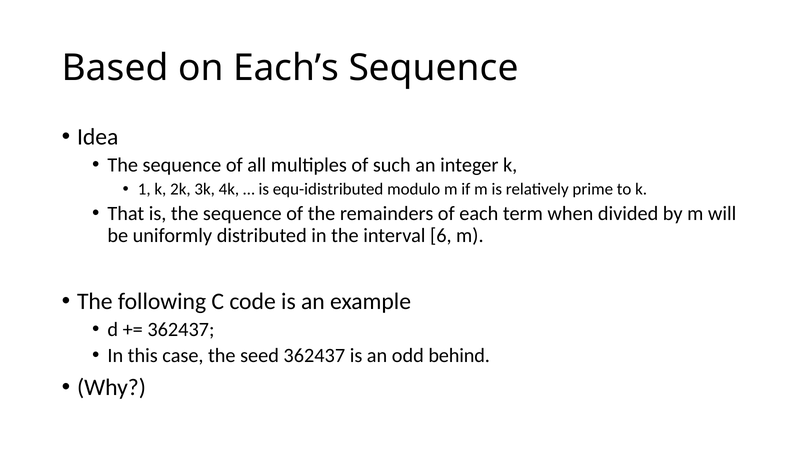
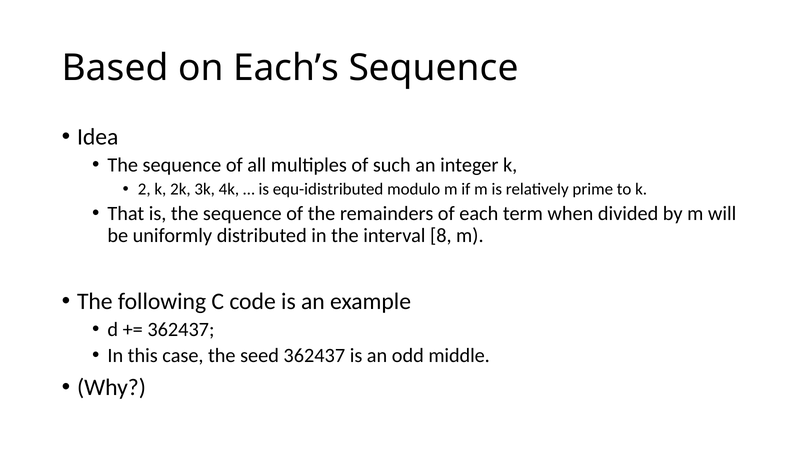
1: 1 -> 2 (144, 189)
6: 6 -> 8 (441, 236)
behind: behind -> middle (459, 356)
